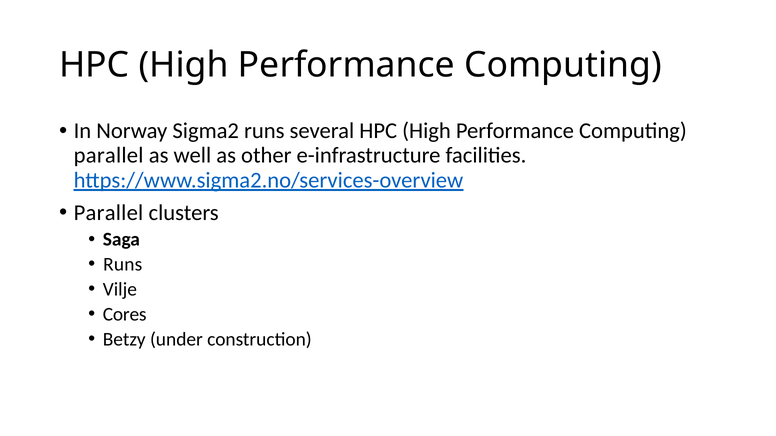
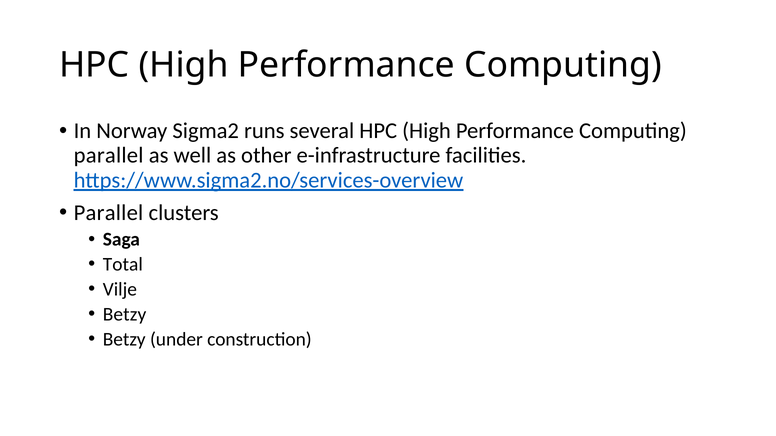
Runs: Runs -> Total (123, 265)
Cores: Cores -> Betzy (125, 315)
